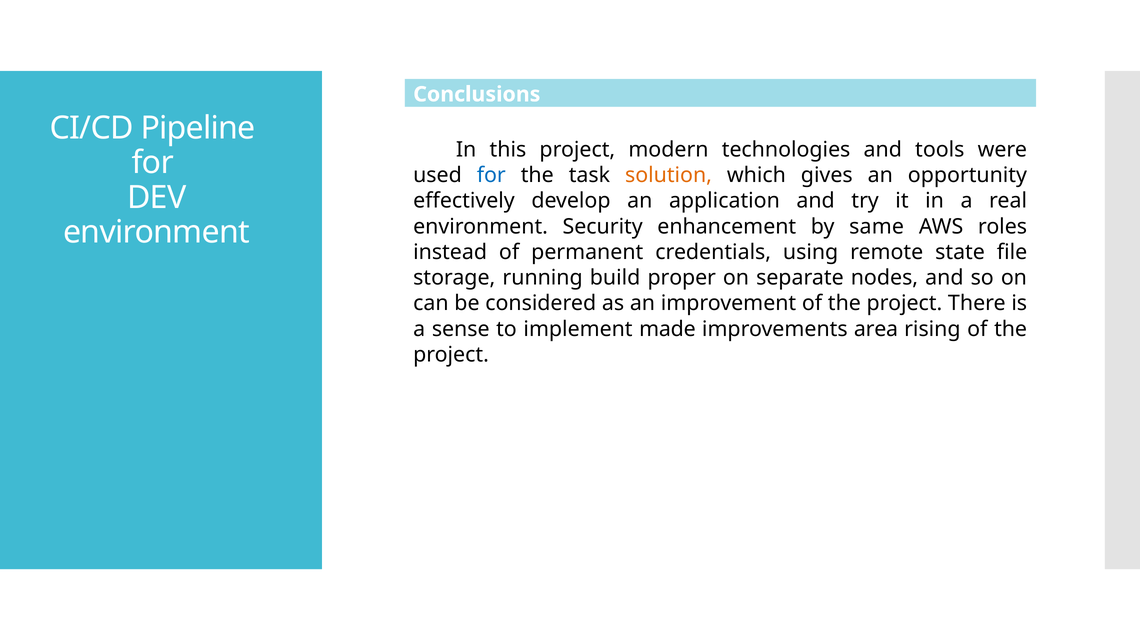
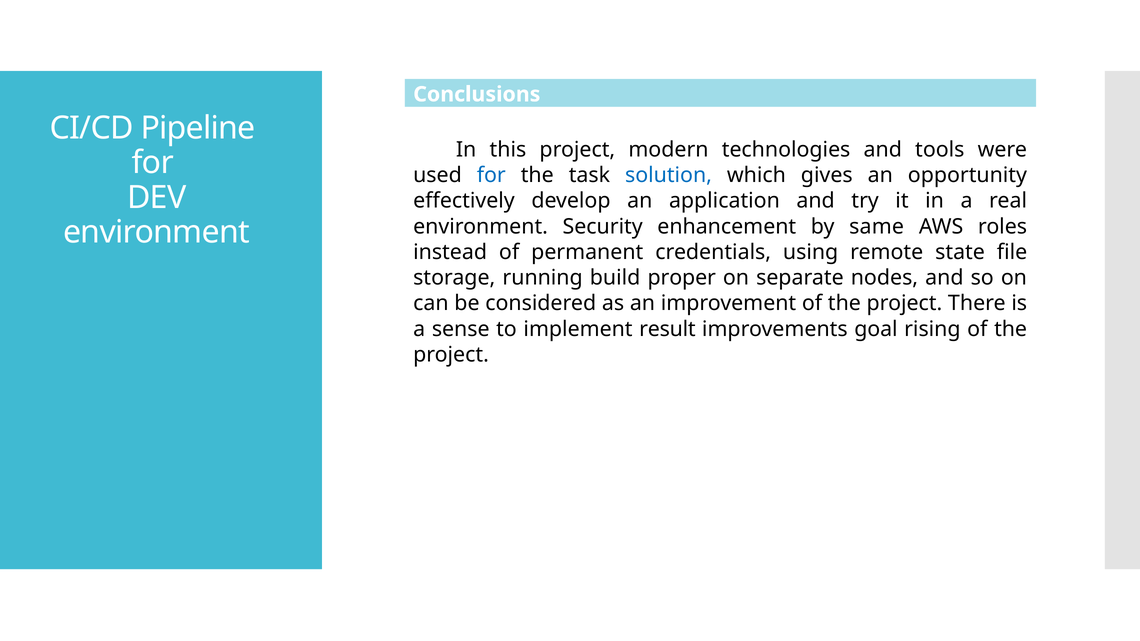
solution colour: orange -> blue (669, 175)
made: made -> result (667, 329)
area: area -> goal (876, 329)
